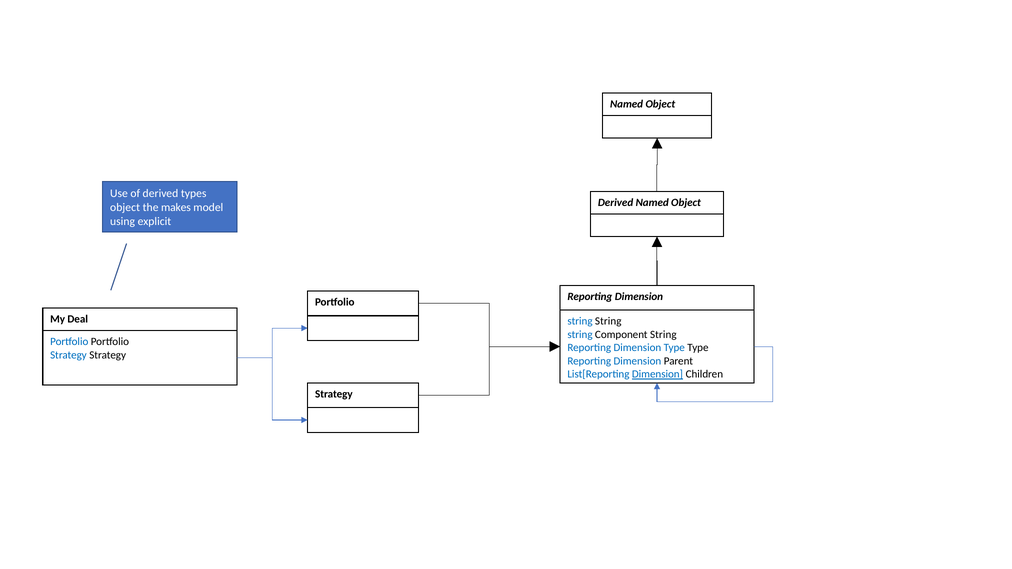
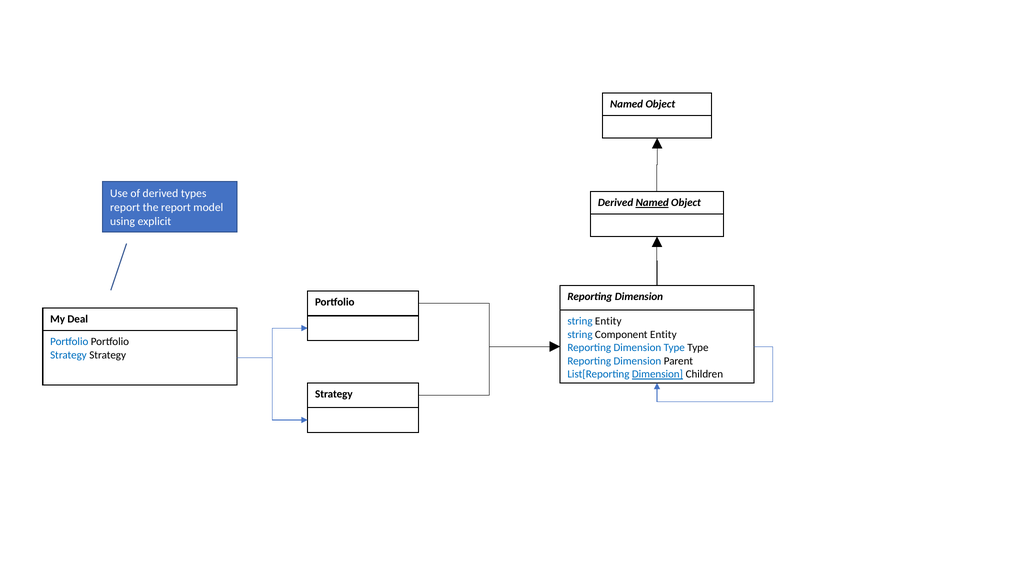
Named underline: none -> present (652, 203)
object: object -> report (125, 208)
the makes: makes -> report (176, 208)
String: String -> Entity (608, 321)
Component String: String -> Entity (663, 335)
